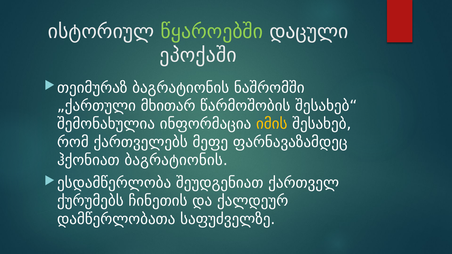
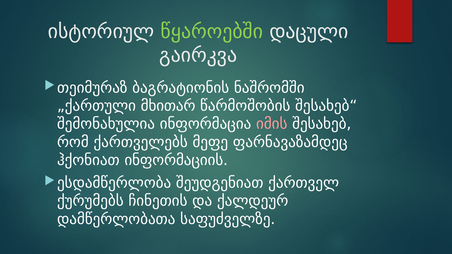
ეპოქაში: ეპოქაში -> გაირკვა (198, 55)
იმის colour: yellow -> pink (272, 124)
ჰქონიათ ბაგრატიონის: ბაგრატიონის -> ინფორმაციის (176, 160)
